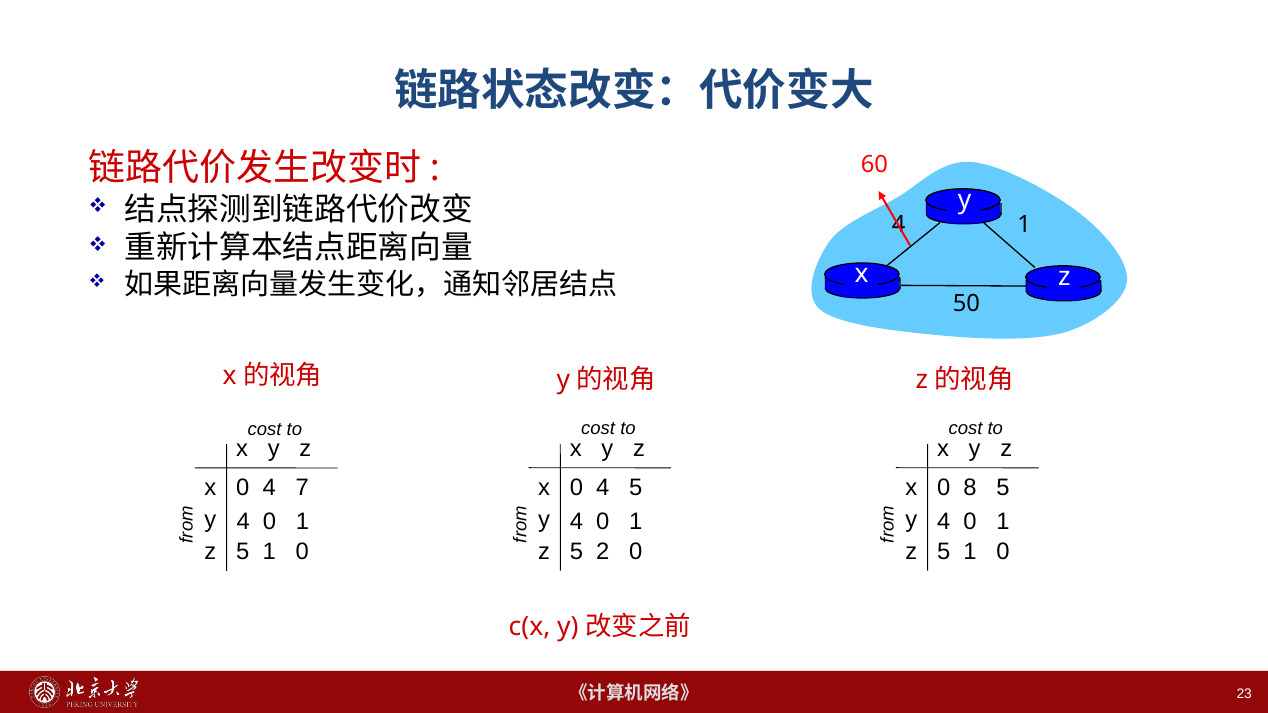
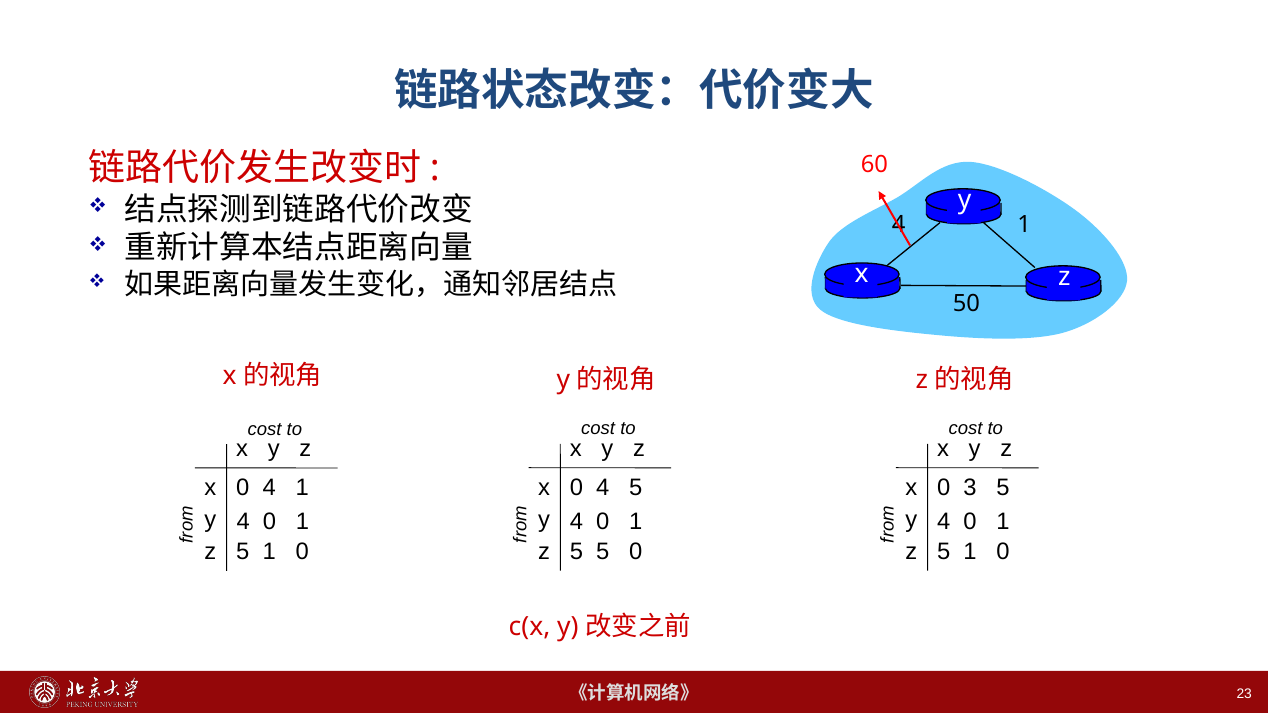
8: 8 -> 3 (970, 488)
4 7: 7 -> 1 (302, 488)
5 2: 2 -> 5 (603, 551)
